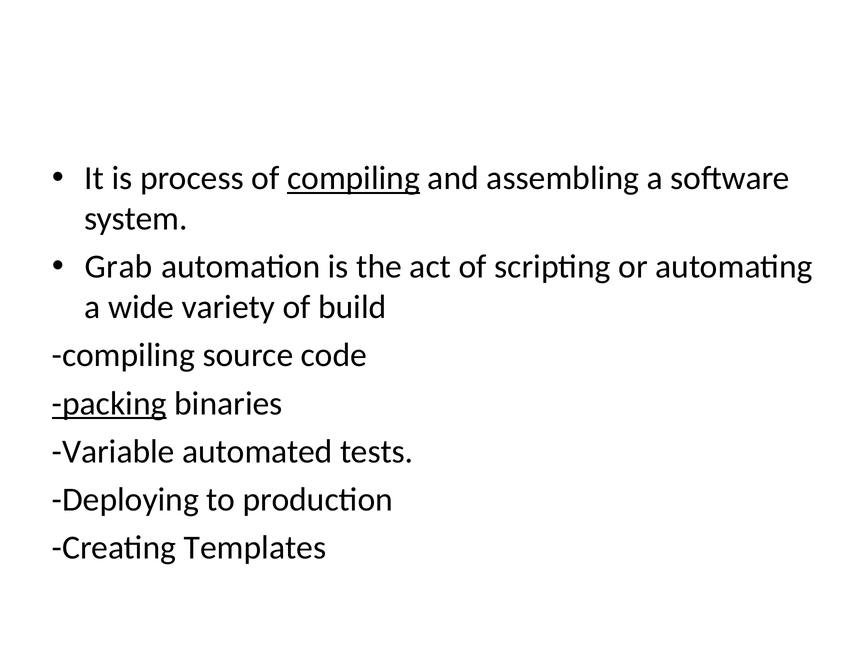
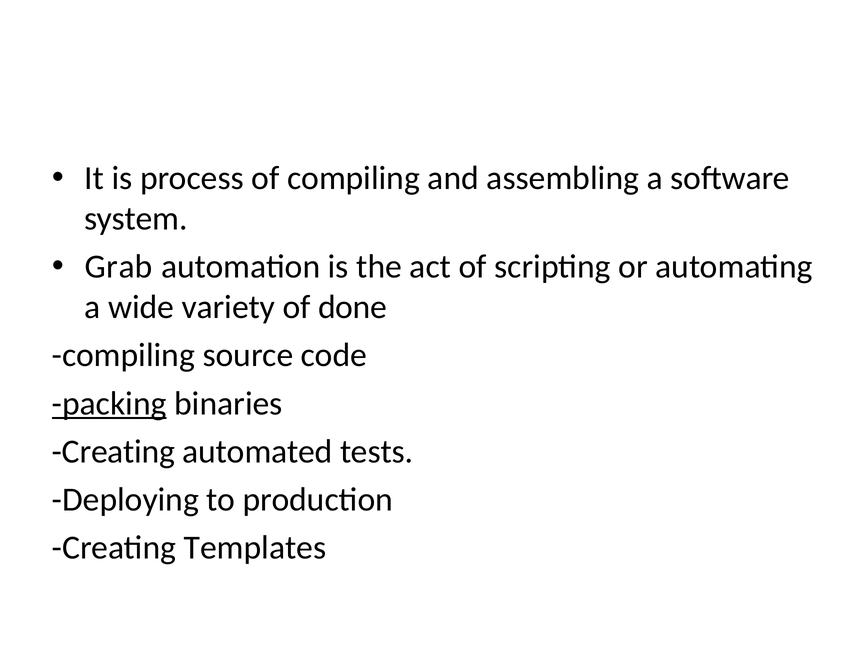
compiling underline: present -> none (354, 178)
build: build -> done (352, 307)
Variable: Variable -> Creating (113, 452)
